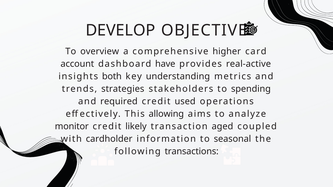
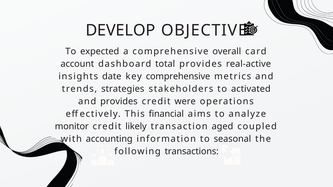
overview: overview -> expected (100, 52)
higher: higher -> overall (227, 52)
have: have -> total (165, 64)
both: both -> date (112, 77)
key understanding: understanding -> comprehensive (178, 77)
spending: spending -> activated (251, 89)
and required: required -> provides (119, 102)
used: used -> were (185, 102)
allowing: allowing -> financial (166, 114)
cardholder: cardholder -> accounting (109, 139)
